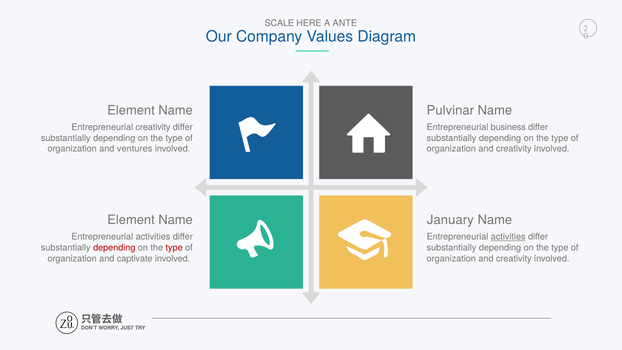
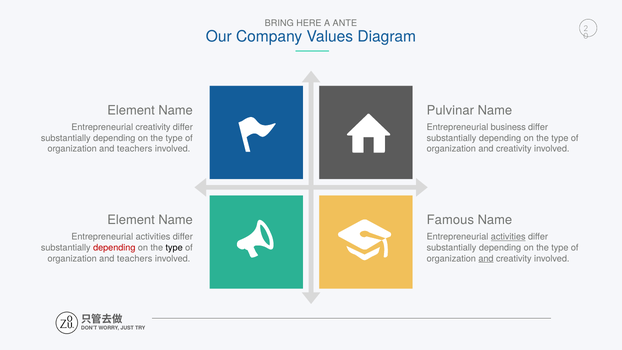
SCALE: SCALE -> BRING (279, 23)
ventures: ventures -> teachers (135, 149)
January: January -> Famous (450, 220)
type colour: red -> black (174, 248)
captivate: captivate -> teachers (135, 258)
and underline: none -> present (486, 258)
